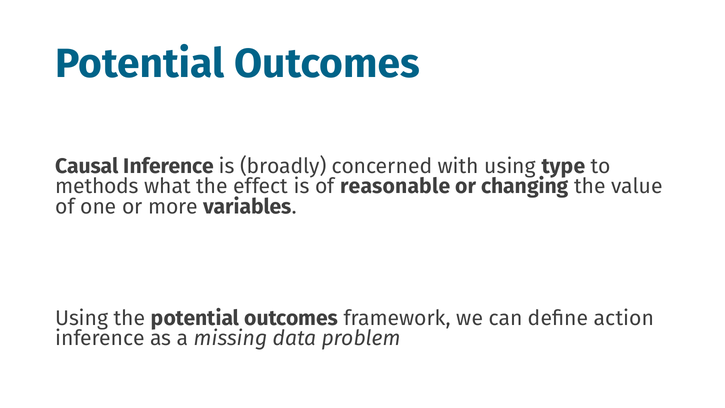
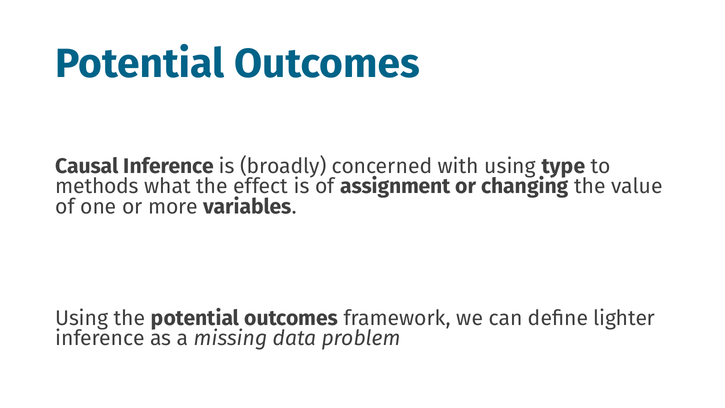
reasonable: reasonable -> assignment (395, 186)
action: action -> lighter (624, 318)
